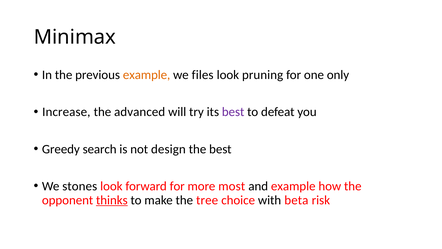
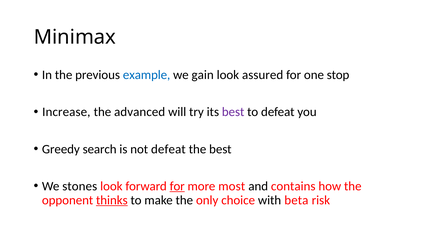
example colour: orange -> blue (147, 75)
files: files -> gain (203, 75)
pruning: pruning -> assured (263, 75)
only: only -> stop (338, 75)
not design: design -> defeat (168, 149)
for underline: none -> present (177, 186)
and example: example -> contains (293, 186)
tree: tree -> only (207, 200)
